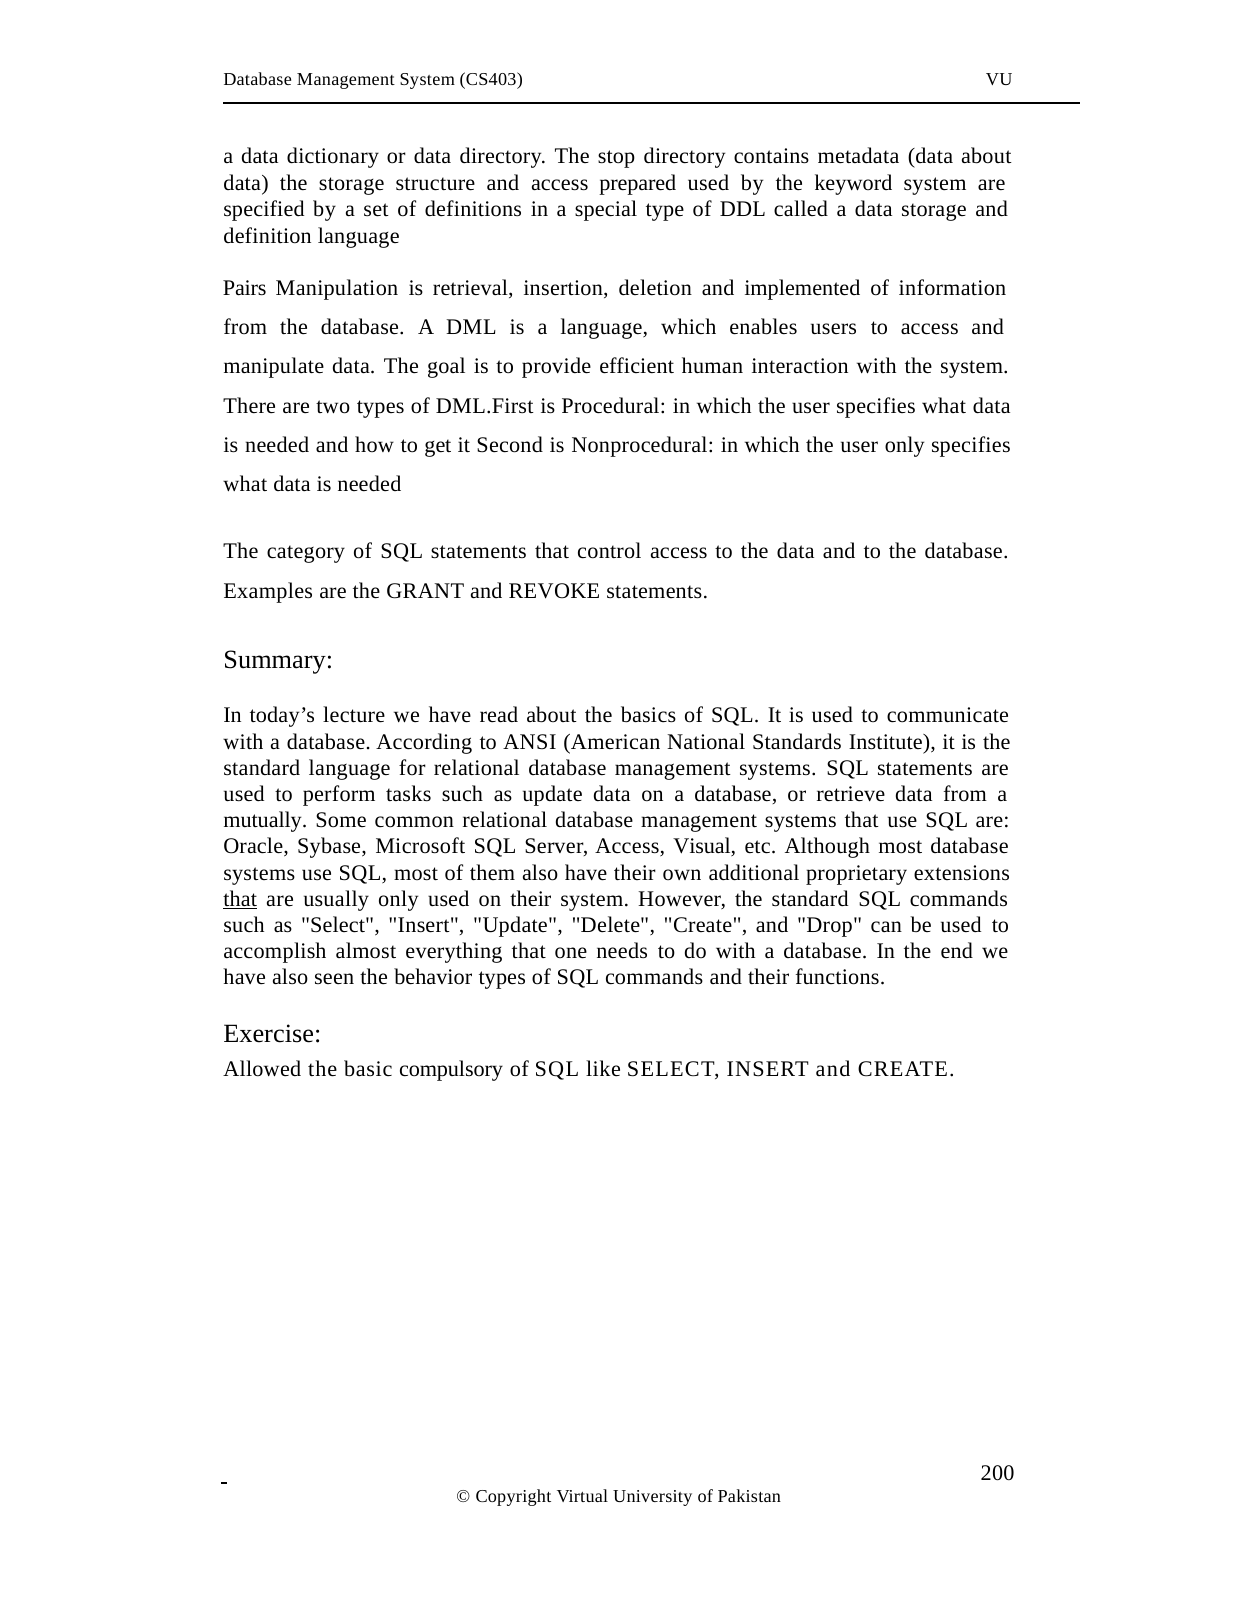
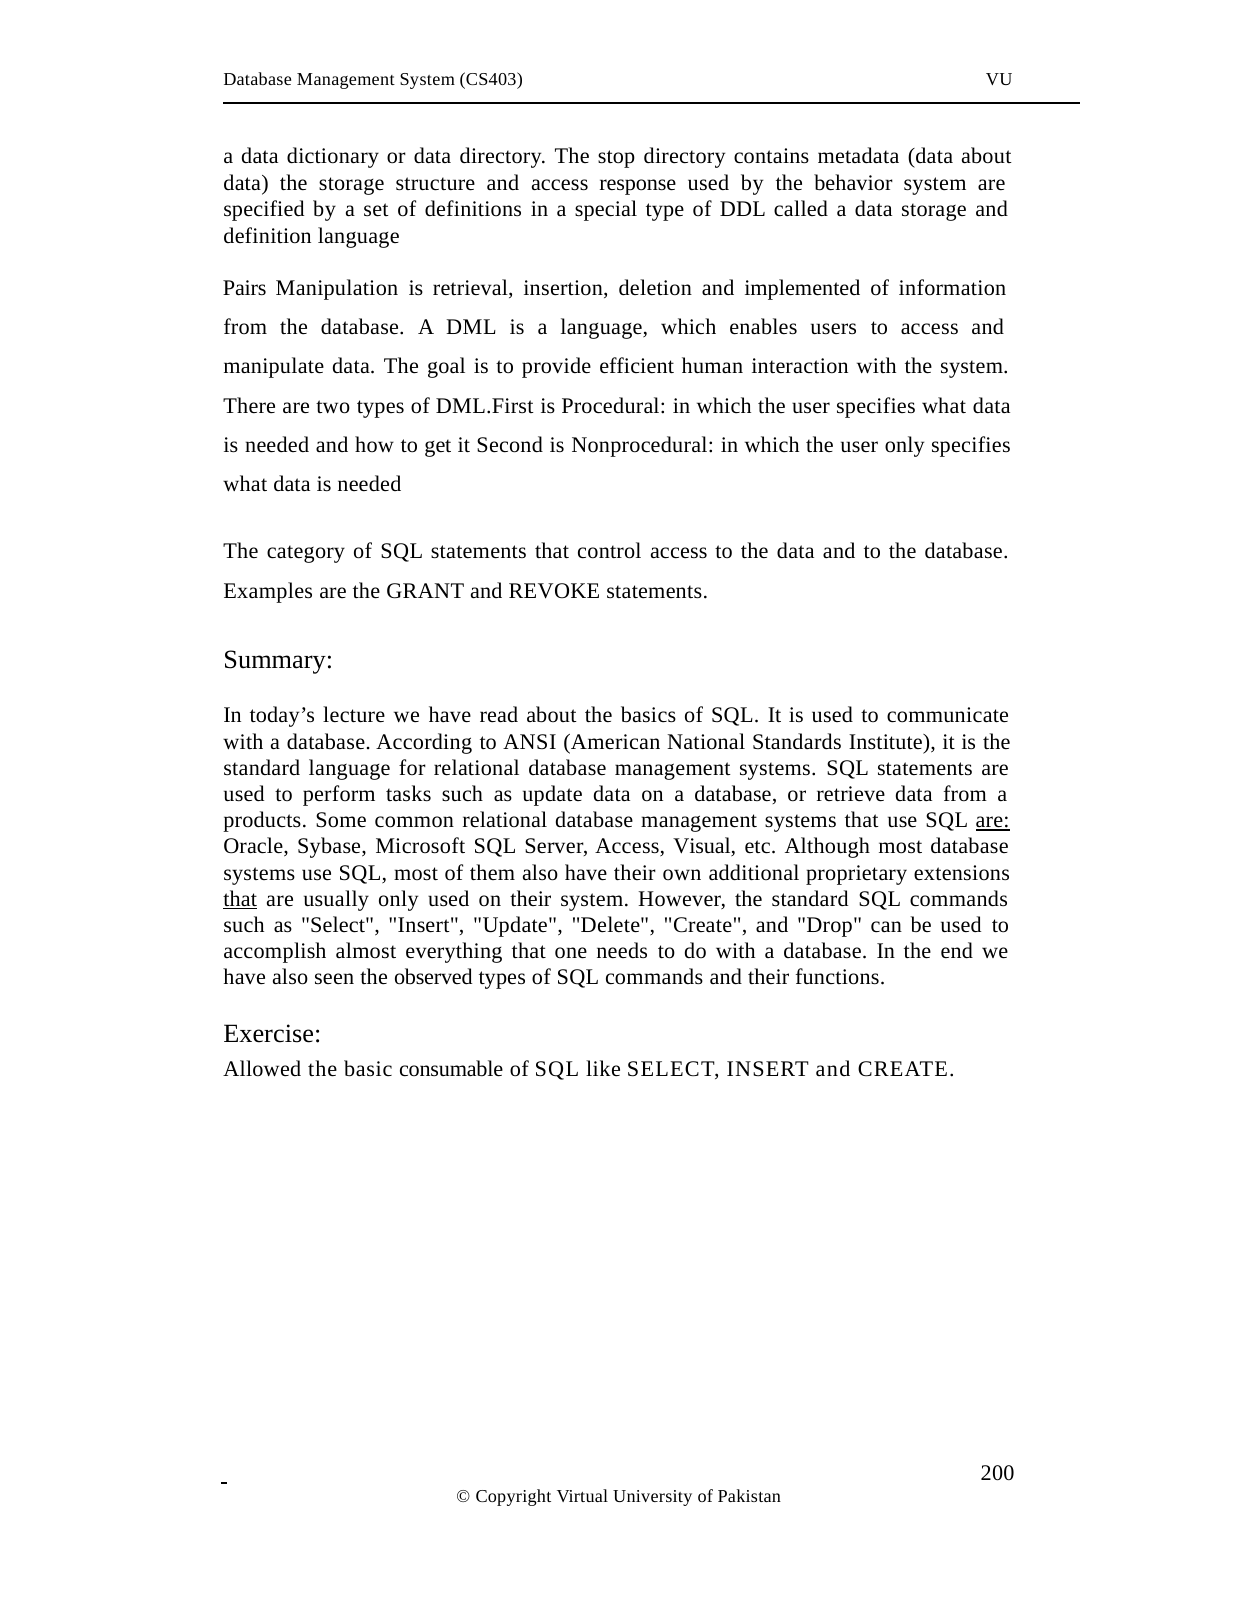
prepared: prepared -> response (638, 183)
keyword: keyword -> behavior (853, 183)
mutually: mutually -> products (265, 820)
are underline: none -> present (993, 820)
behavior: behavior -> observed (433, 977)
compulsory: compulsory -> consumable (451, 1069)
